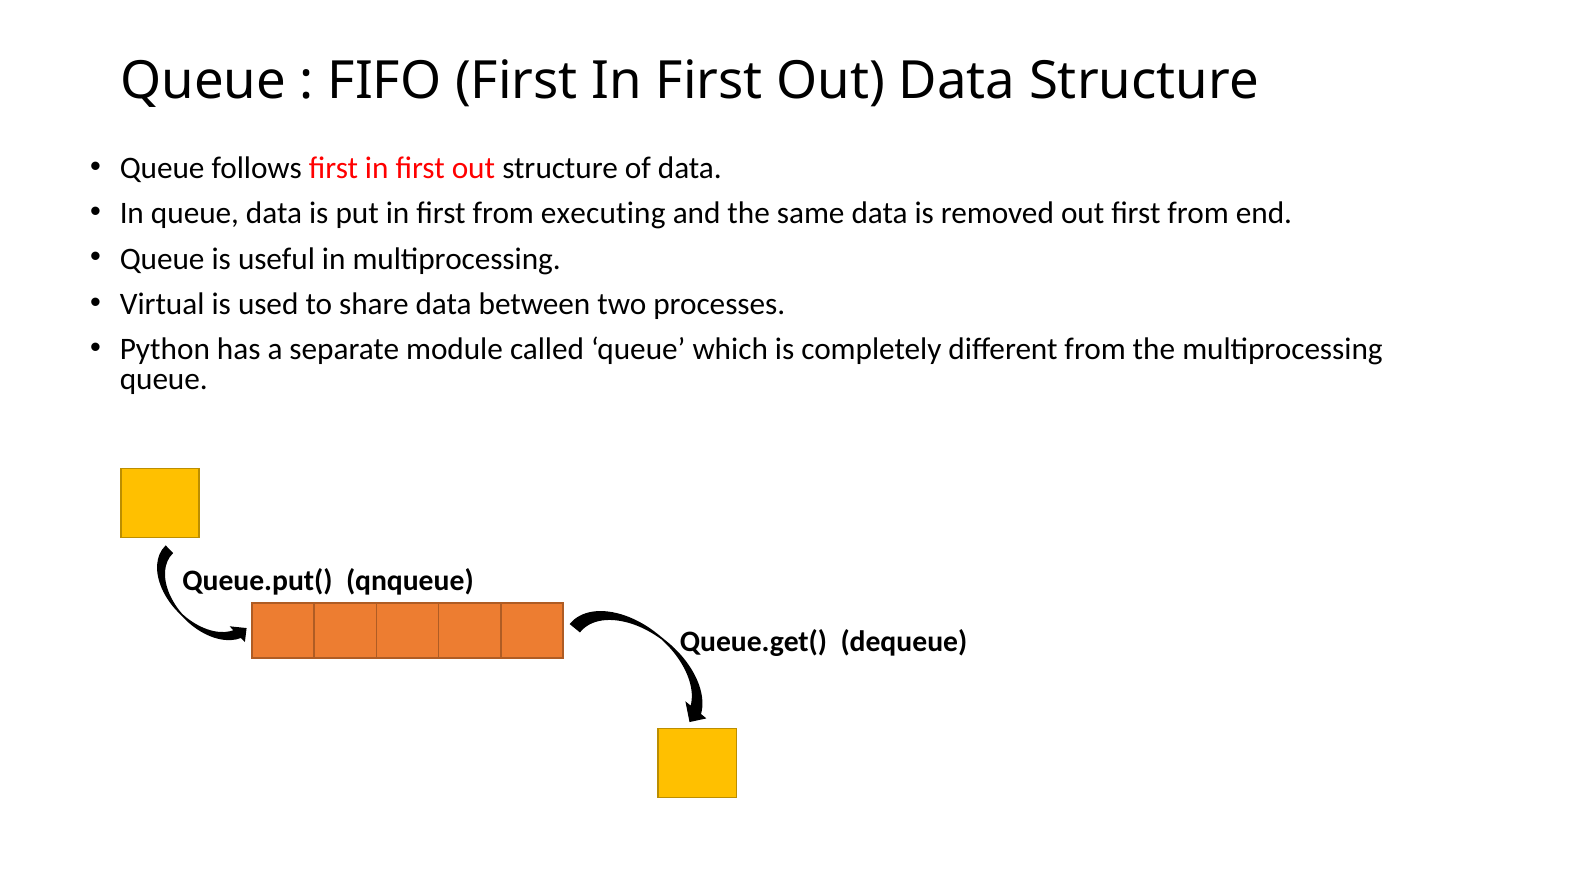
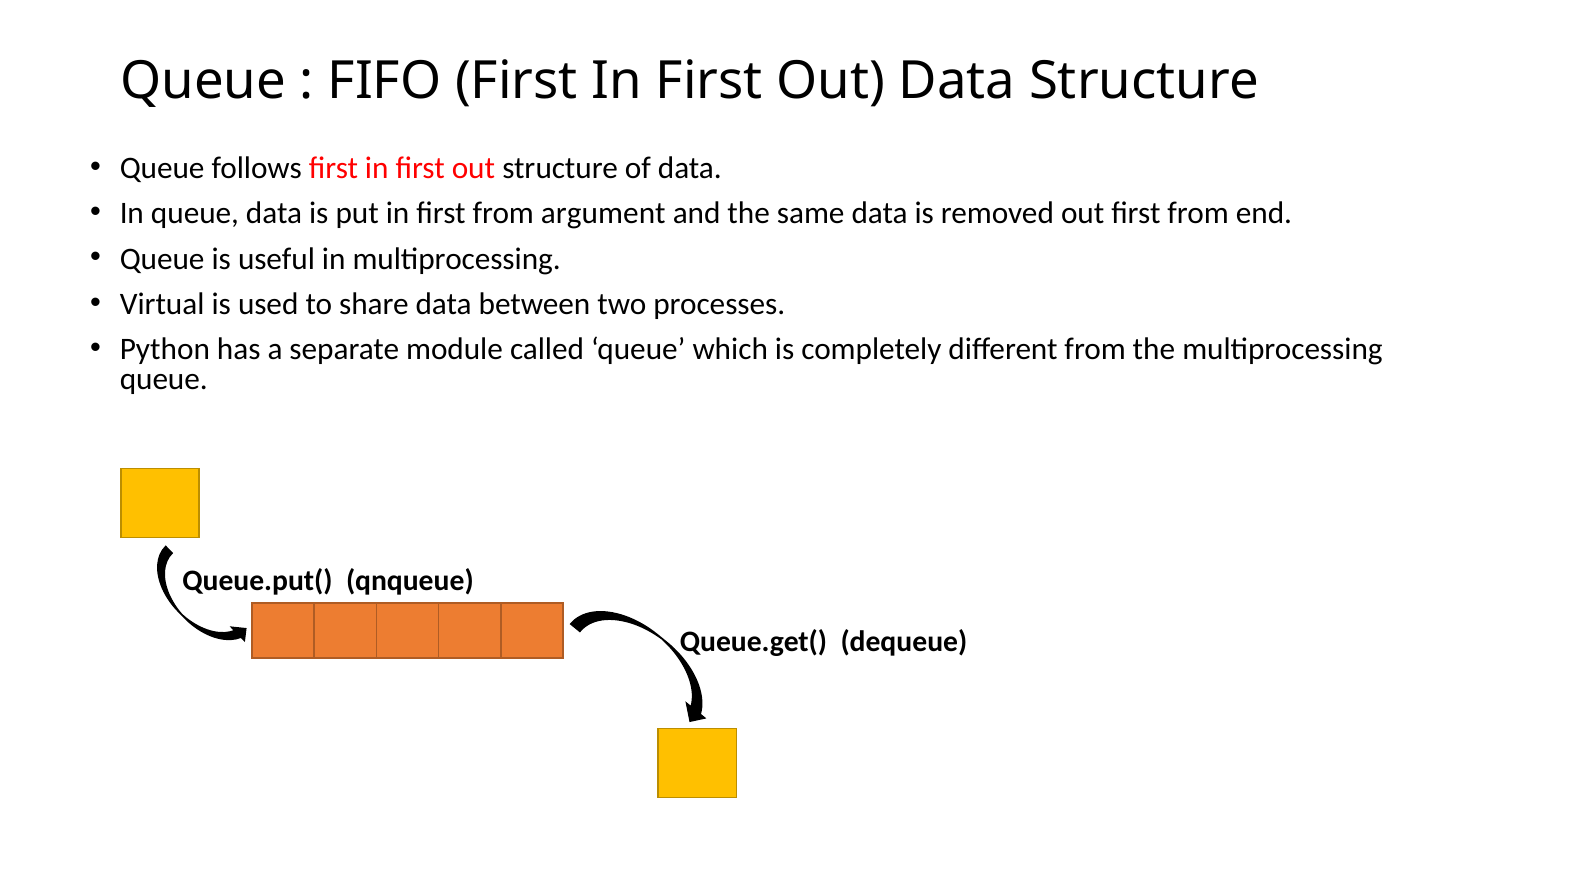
executing: executing -> argument (603, 214)
